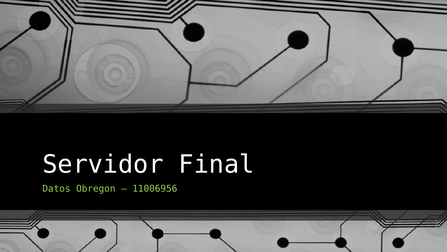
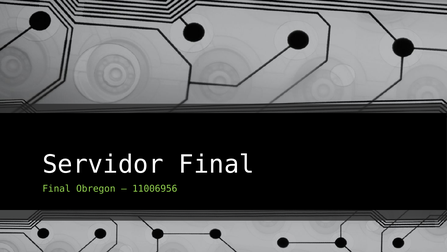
Datos: Datos -> Final (56, 188)
